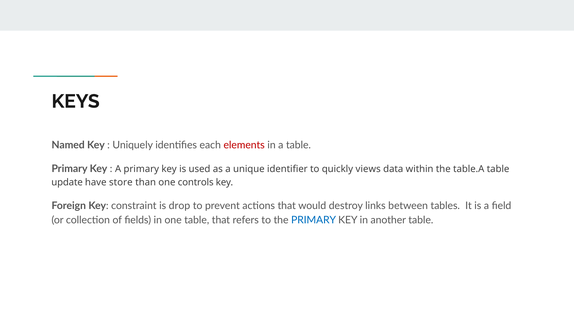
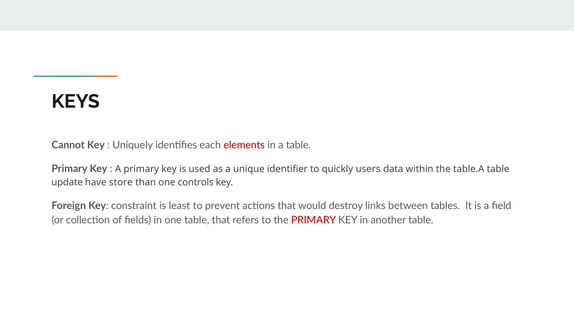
Named: Named -> Cannot (68, 145)
views: views -> users (368, 169)
drop: drop -> least (179, 206)
PRIMARY colour: blue -> red (314, 220)
